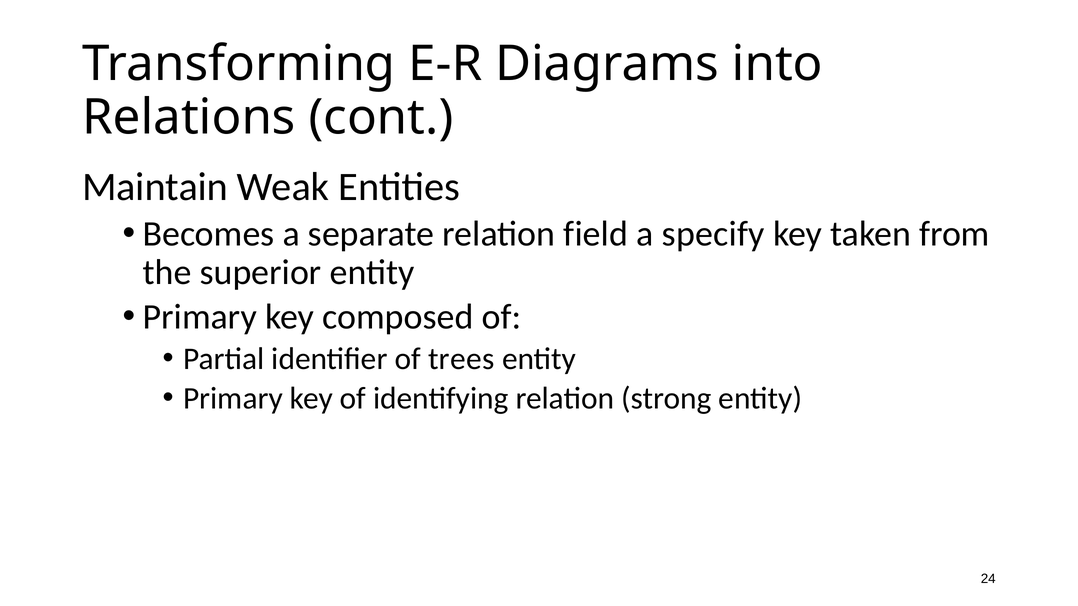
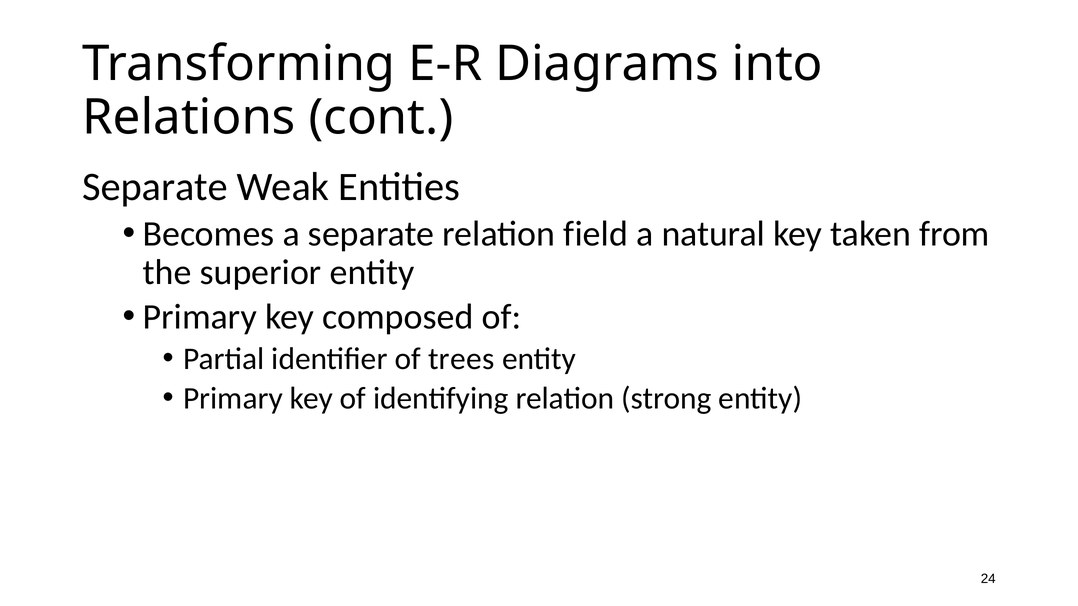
Maintain: Maintain -> Separate (155, 187)
specify: specify -> natural (713, 234)
